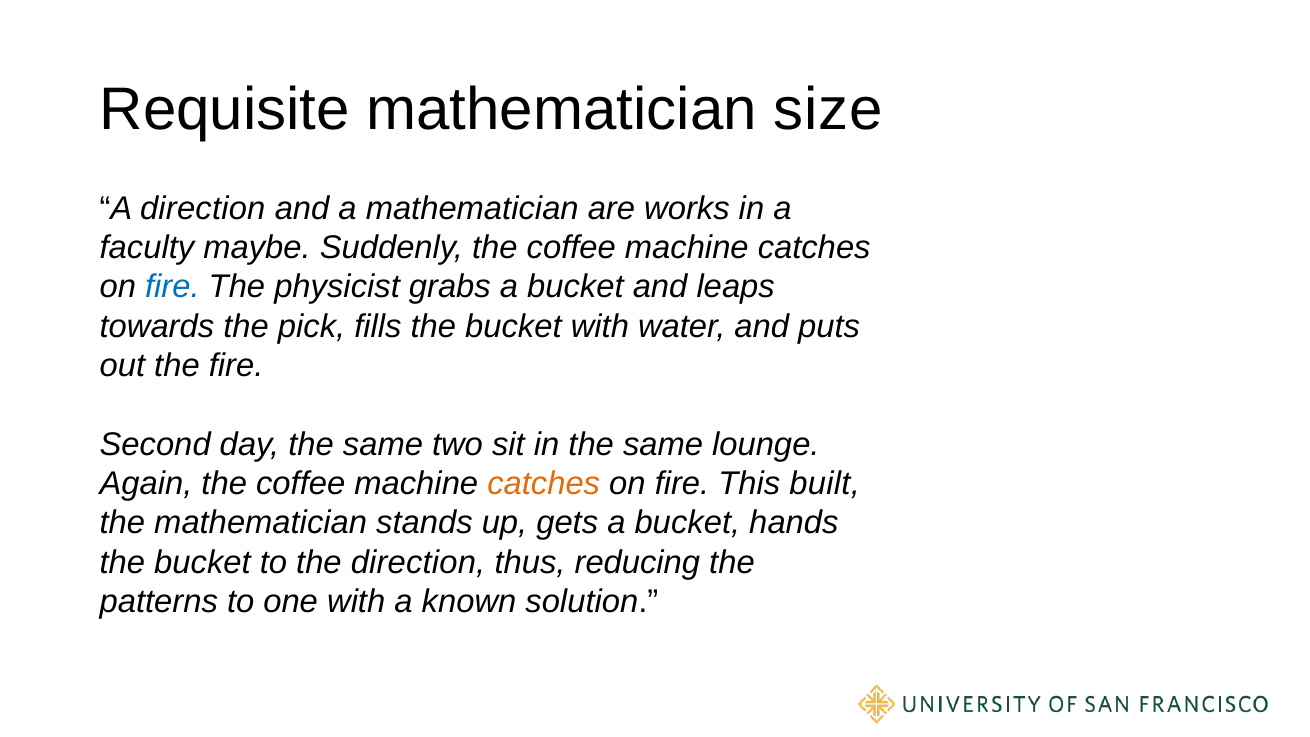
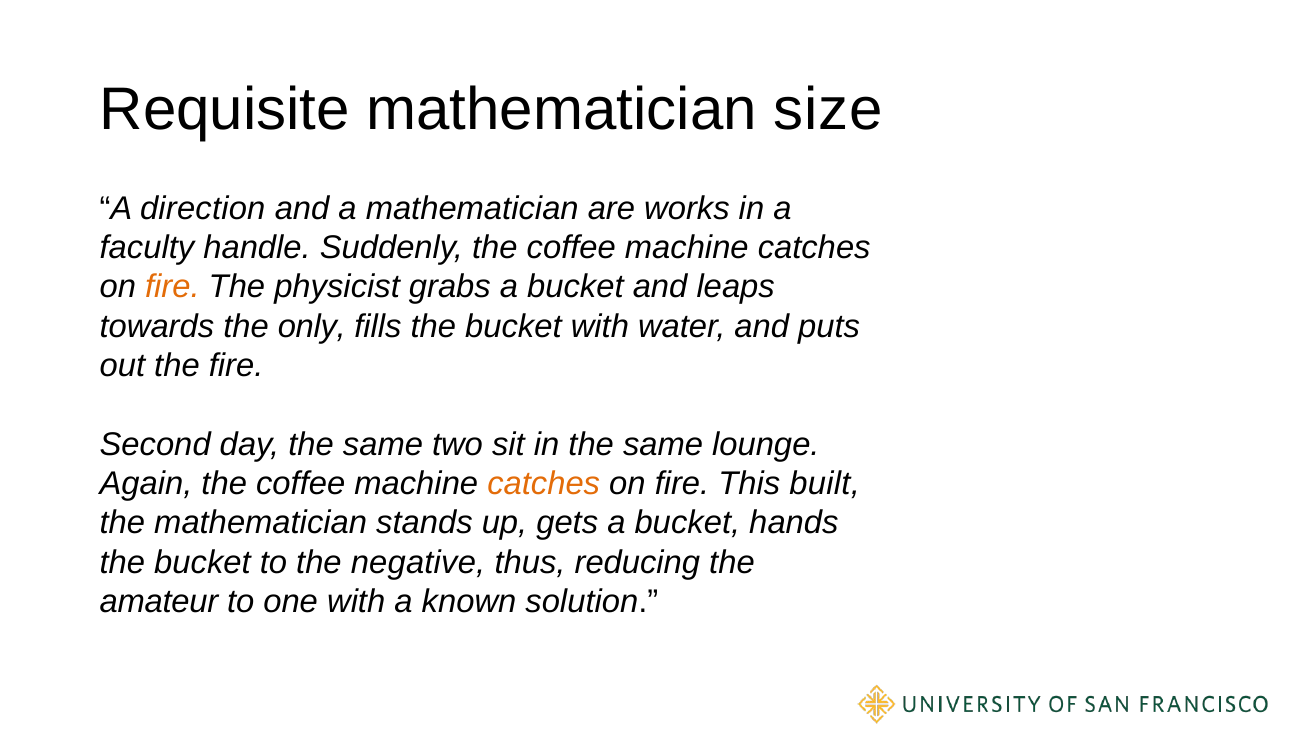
maybe: maybe -> handle (257, 248)
fire colour: blue -> orange (172, 287)
pick: pick -> only (312, 326)
the direction: direction -> negative (418, 562)
patterns: patterns -> amateur (159, 601)
